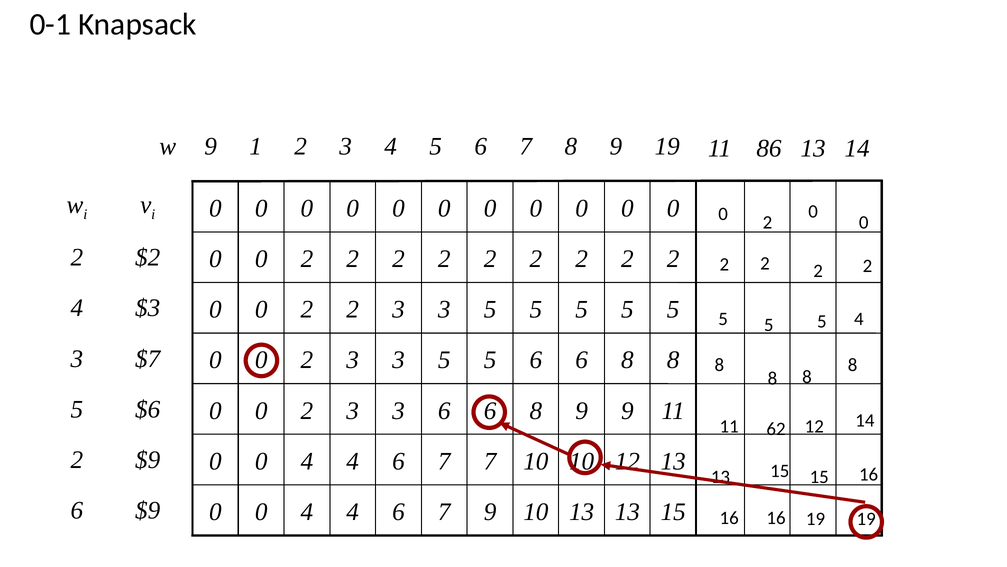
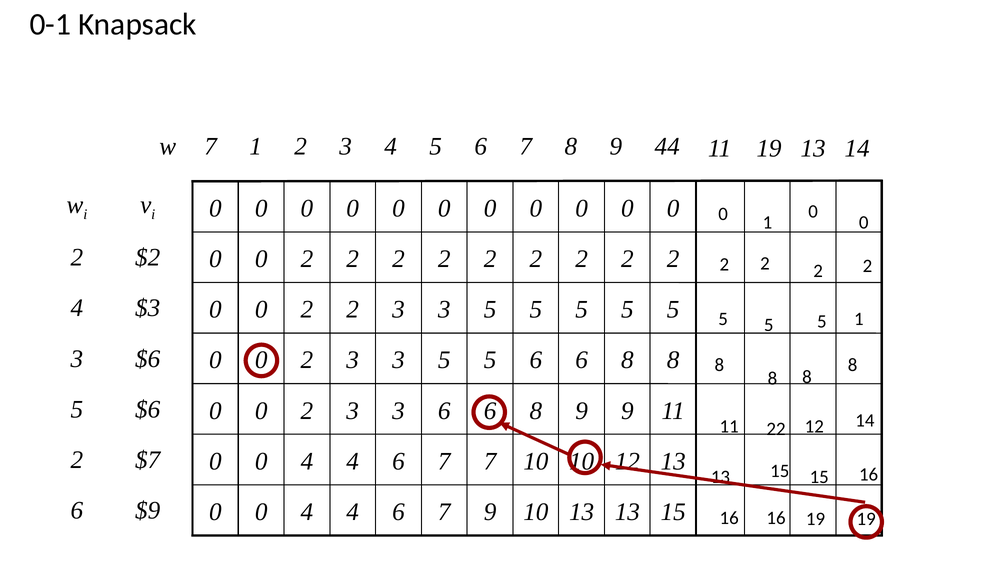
w 9: 9 -> 7 (211, 146)
9 19: 19 -> 44 (667, 146)
11 86: 86 -> 19 (769, 148)
2: 2 -> 1 (767, 222)
5 4: 4 -> 1 (859, 319)
3 $7: $7 -> $6 (148, 358)
62: 62 -> 22 (776, 429)
2 $9: $9 -> $7 (148, 459)
